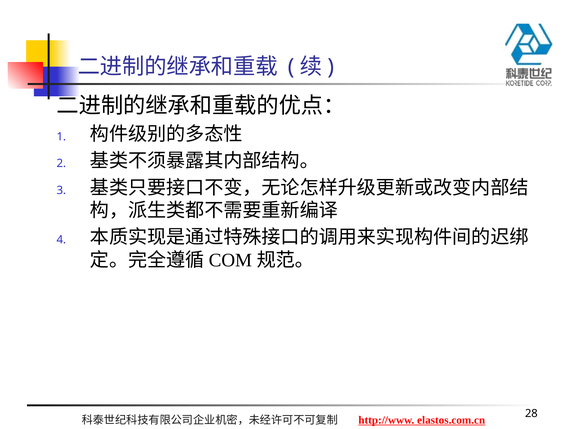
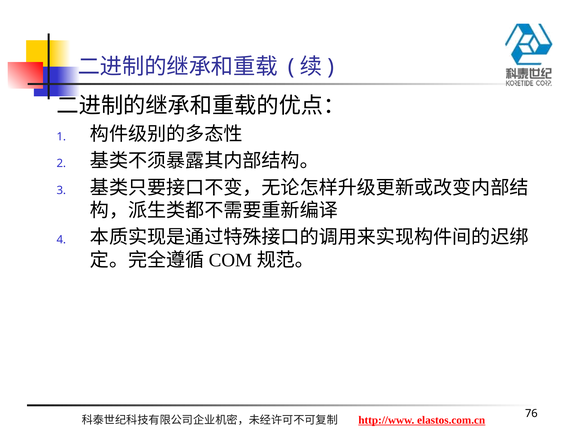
28: 28 -> 76 (531, 414)
